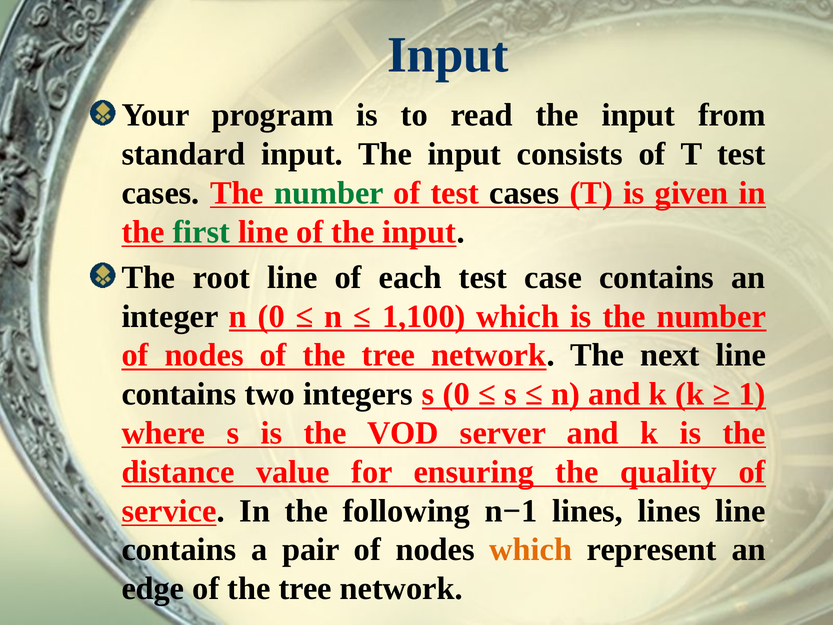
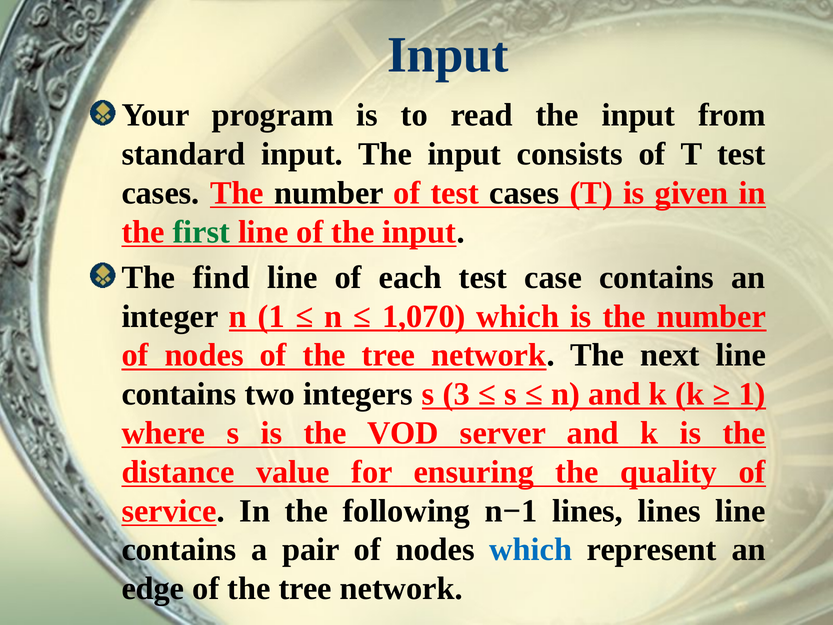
number colour: green -> black (329, 193)
root: root -> find (221, 277)
n 0: 0 -> 1 (271, 316)
1,100: 1,100 -> 1,070 (424, 316)
s 0: 0 -> 3 (456, 394)
which colour: orange -> blue (531, 550)
